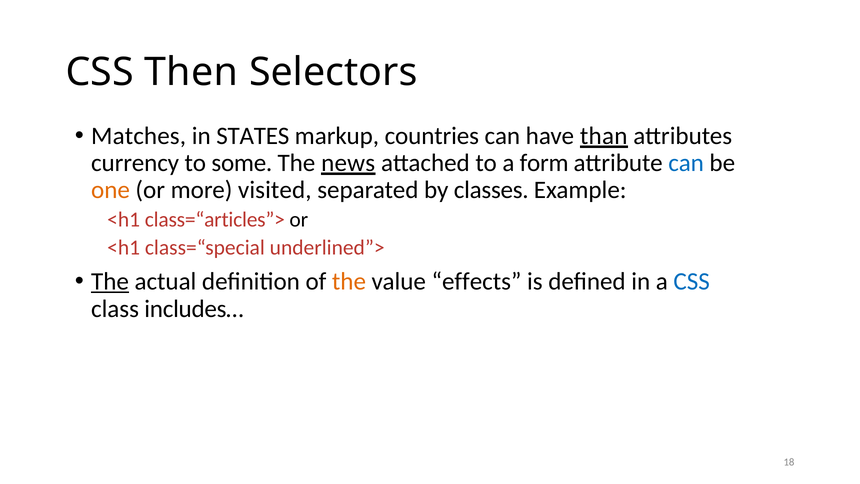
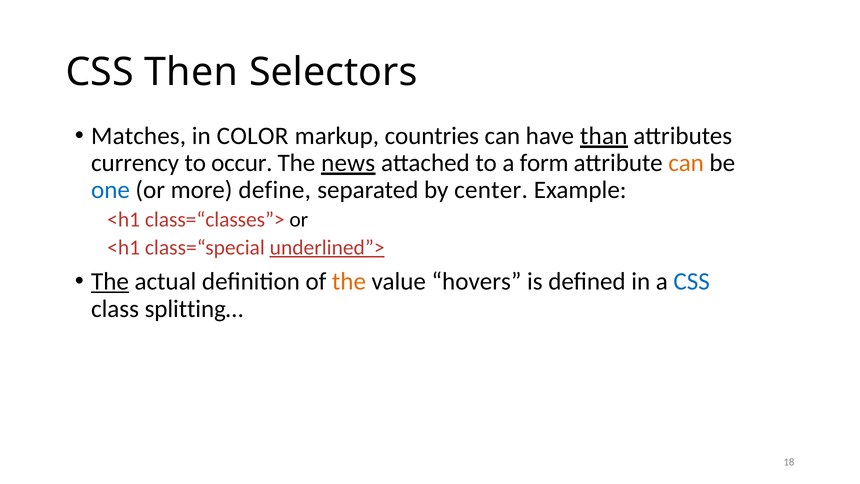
STATES: STATES -> COLOR (253, 136)
some: some -> occur (242, 163)
can colour: blue -> orange (686, 163)
one colour: orange -> blue (111, 190)
visited: visited -> define (275, 190)
classes: classes -> center (491, 190)
class=“articles”>: class=“articles”> -> class=“classes”> (215, 220)
underlined”> underline: none -> present (327, 247)
effects: effects -> hovers (476, 281)
includes…: includes… -> splitting… (194, 309)
